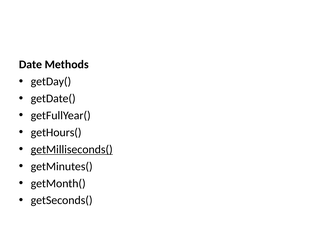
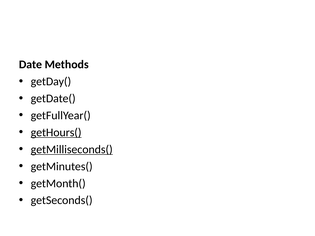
getHours( underline: none -> present (56, 133)
